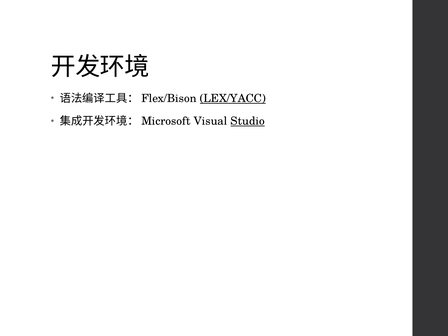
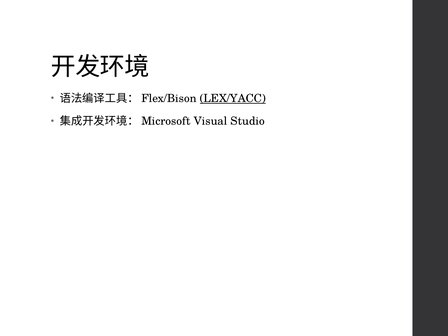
Studio underline: present -> none (248, 121)
